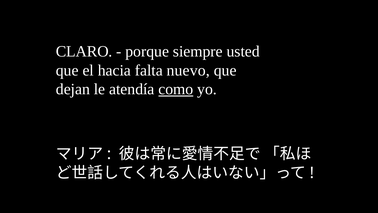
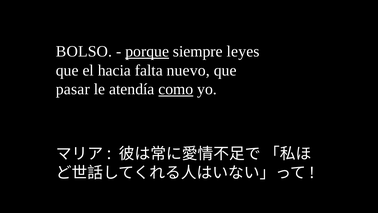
CLARO: CLARO -> BOLSO (84, 51)
porque underline: none -> present (147, 51)
usted: usted -> leyes (243, 51)
dejan: dejan -> pasar (73, 89)
